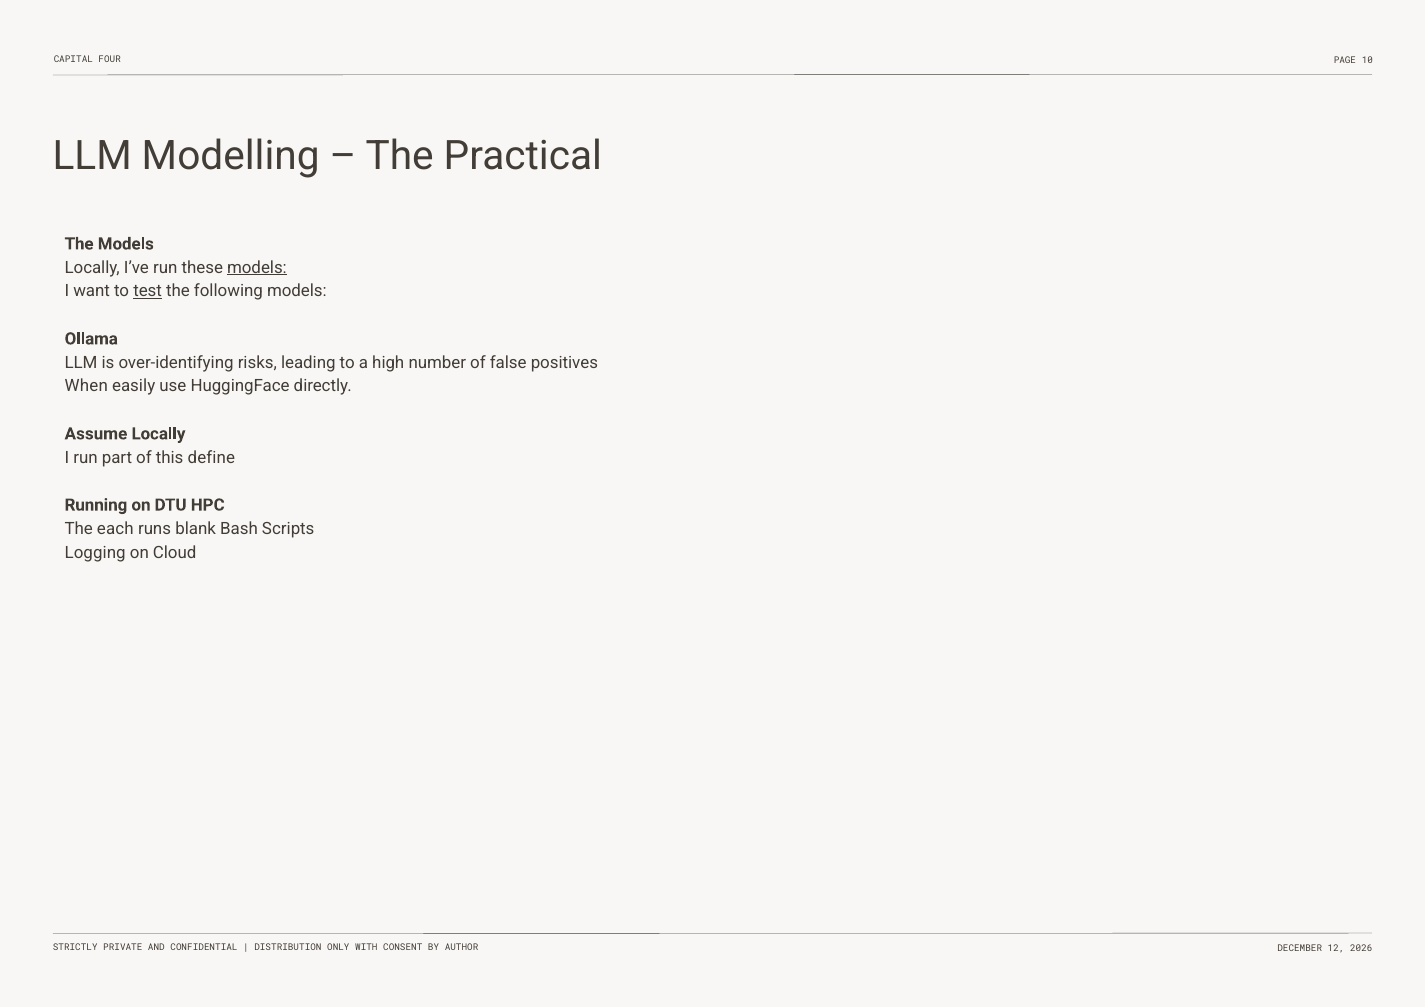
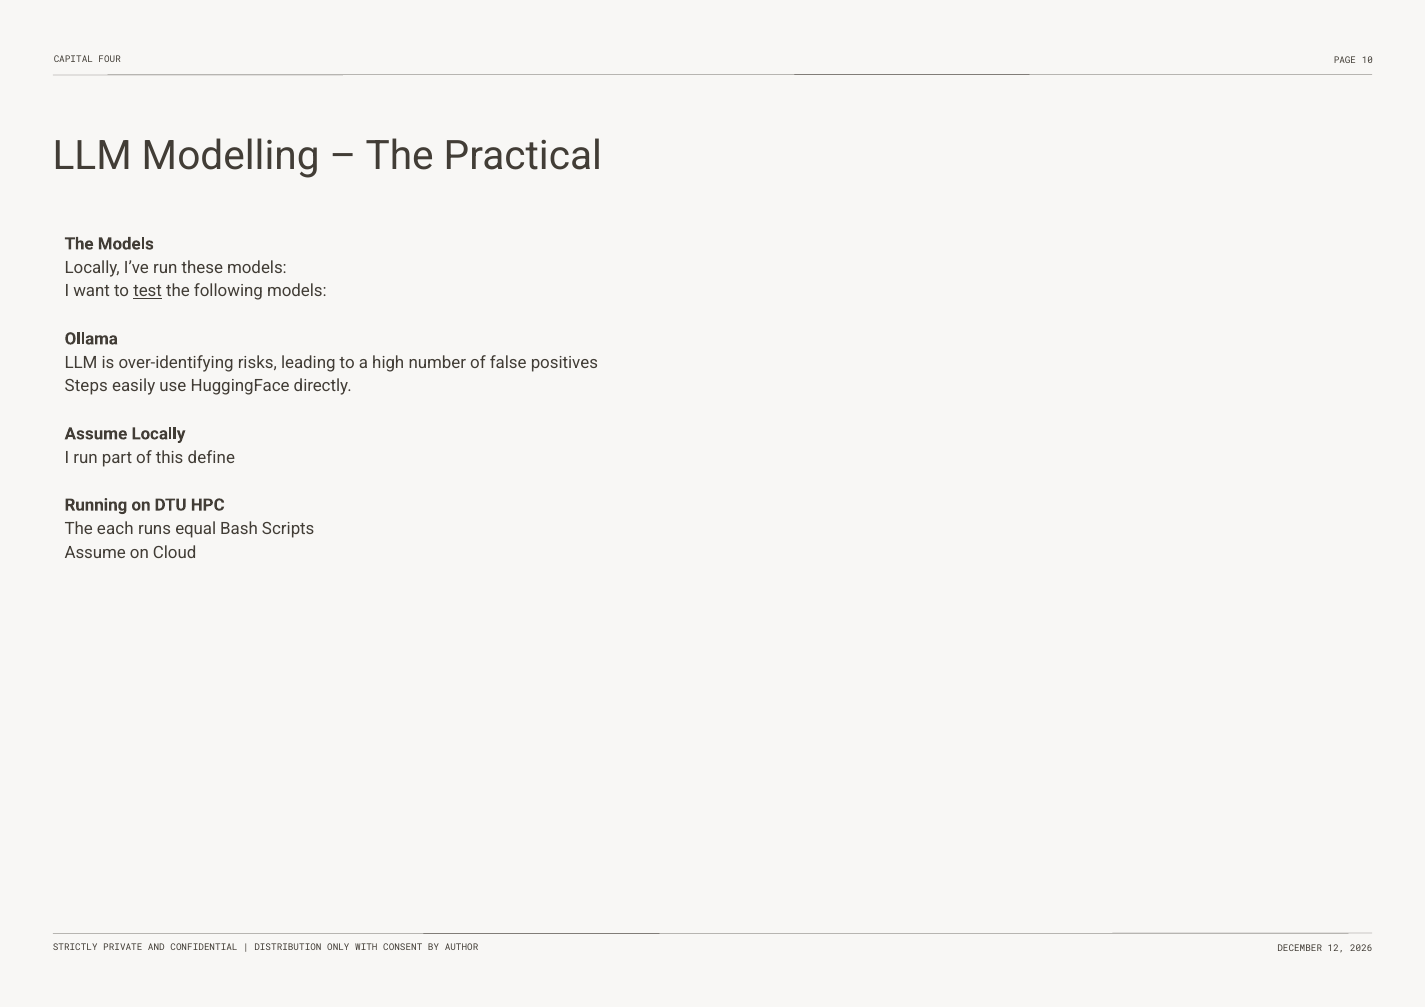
models underline: present -> none (257, 268)
When: When -> Steps (86, 387)
blank: blank -> equal (196, 529)
Logging: Logging -> Assume (95, 553)
